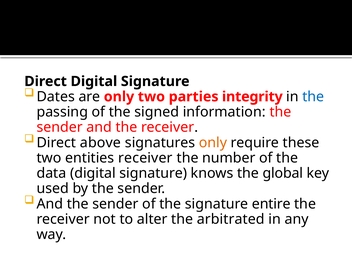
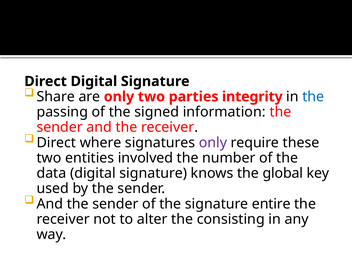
Dates: Dates -> Share (56, 97)
above: above -> where (101, 143)
only colour: orange -> purple (213, 143)
entities receiver: receiver -> involved (145, 158)
arbitrated: arbitrated -> consisting (231, 219)
